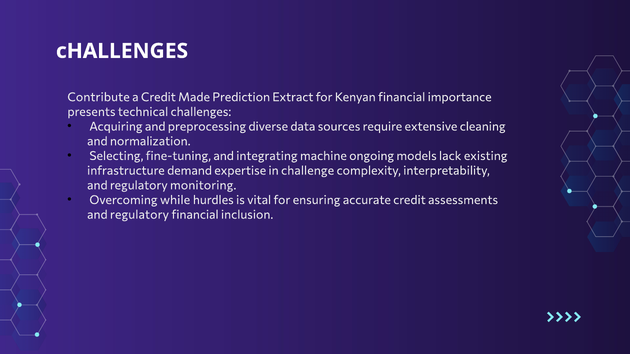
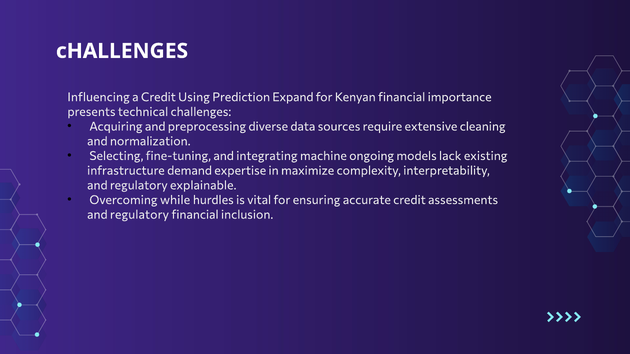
Contribute: Contribute -> Influencing (99, 97)
Made: Made -> Using (194, 97)
Extract: Extract -> Expand (293, 97)
challenge: challenge -> maximize (308, 171)
monitoring: monitoring -> explainable (203, 186)
